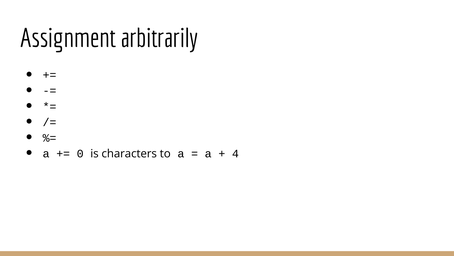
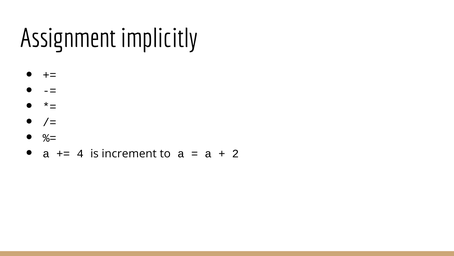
arbitrarily: arbitrarily -> implicitly (159, 38)
0: 0 -> 4 (80, 153)
characters: characters -> increment (129, 153)
4: 4 -> 2 (235, 153)
